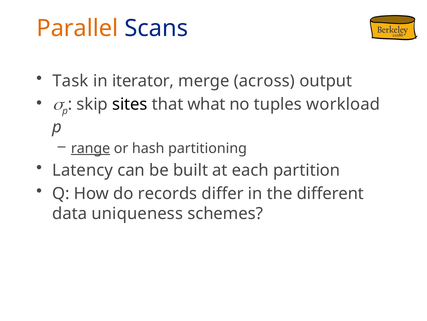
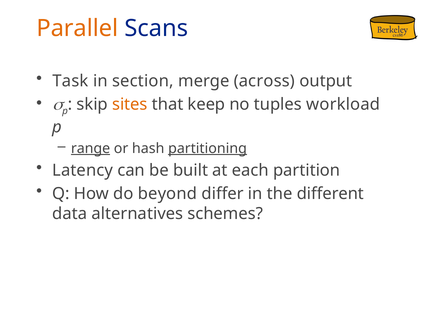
iterator: iterator -> section (143, 81)
sites colour: black -> orange (130, 104)
what: what -> keep (206, 104)
partitioning underline: none -> present (208, 148)
records: records -> beyond (167, 193)
uniqueness: uniqueness -> alternatives (137, 213)
